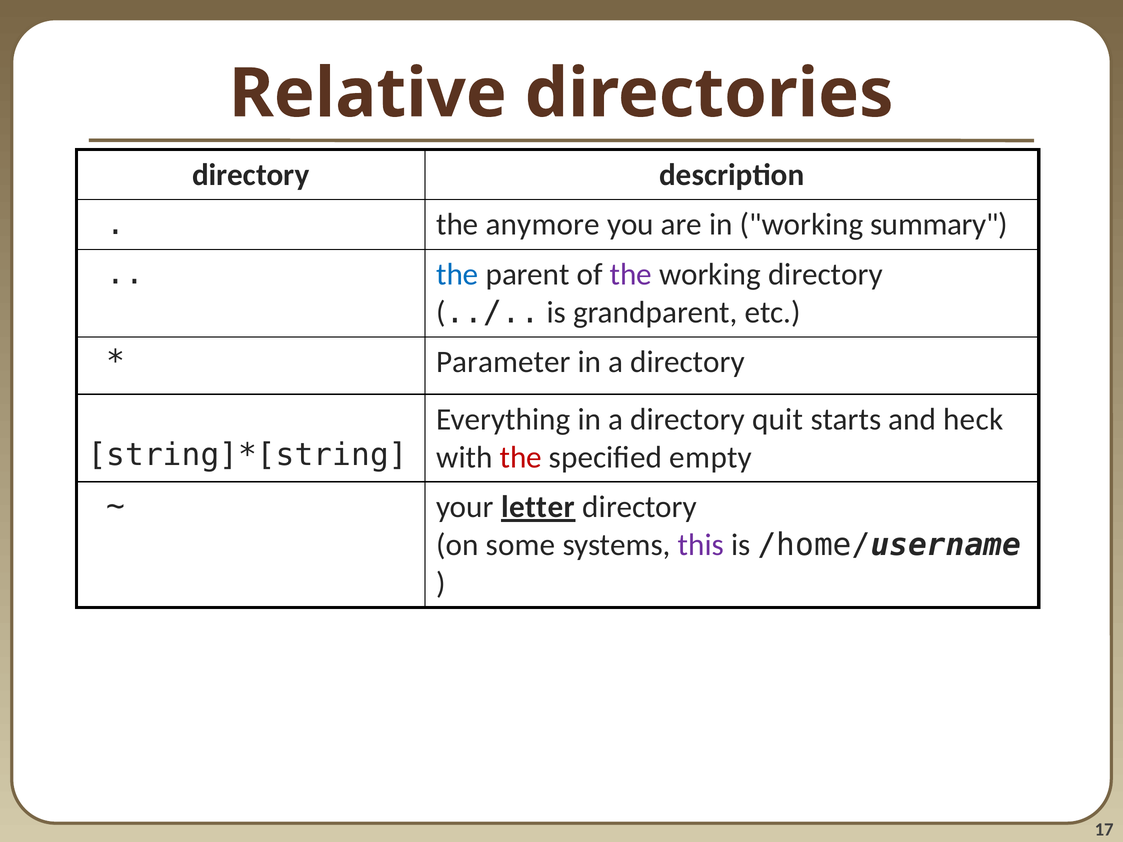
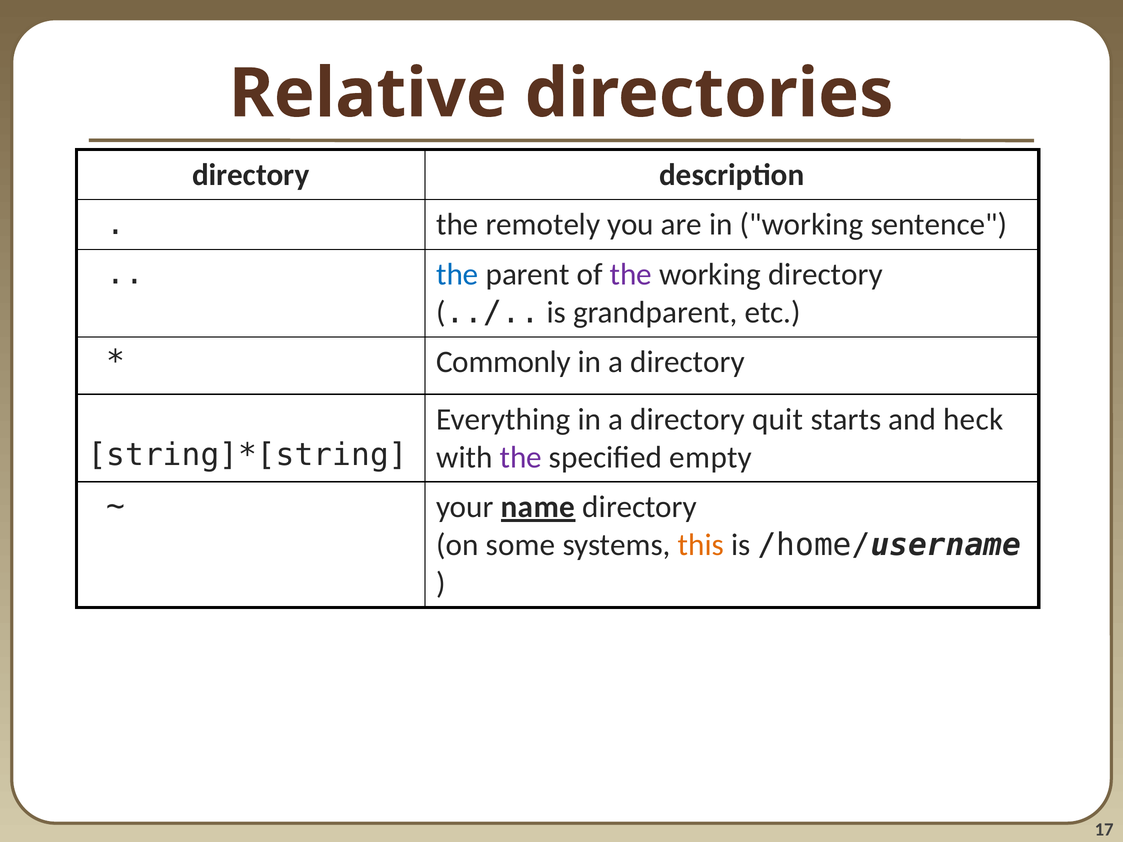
anymore: anymore -> remotely (543, 225)
summary: summary -> sentence (939, 225)
Parameter: Parameter -> Commonly (503, 362)
the colour: red -> purple (521, 458)
letter: letter -> name (538, 507)
this colour: purple -> orange (701, 545)
